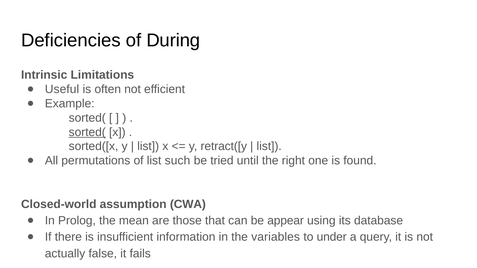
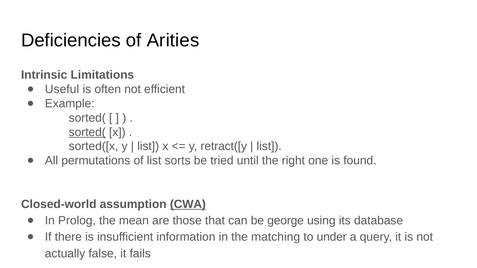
During: During -> Arities (173, 40)
such: such -> sorts (178, 161)
CWA underline: none -> present (188, 204)
appear: appear -> george (286, 221)
variables: variables -> matching (276, 237)
